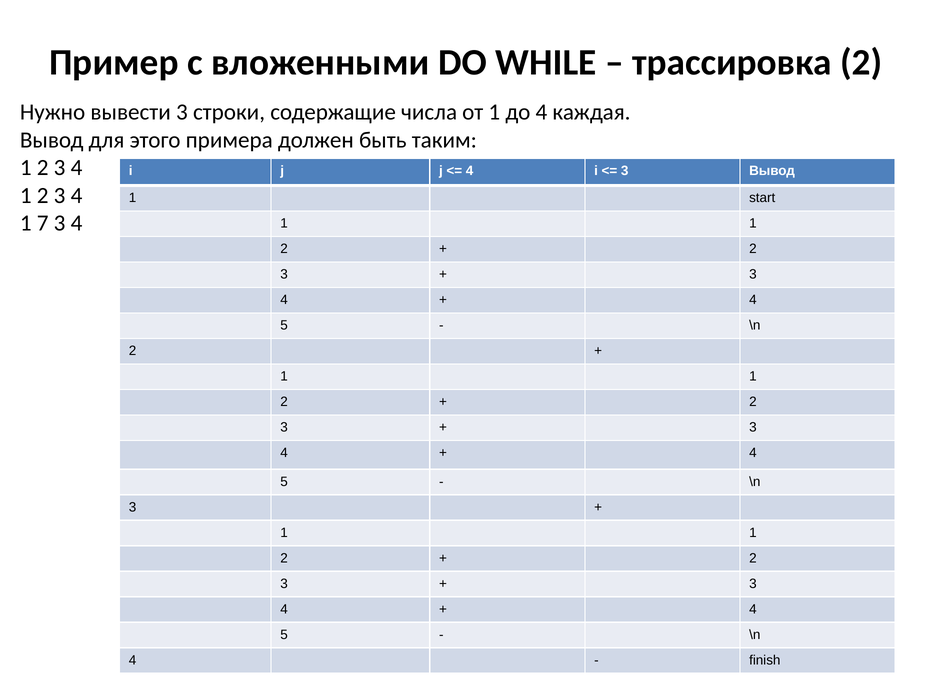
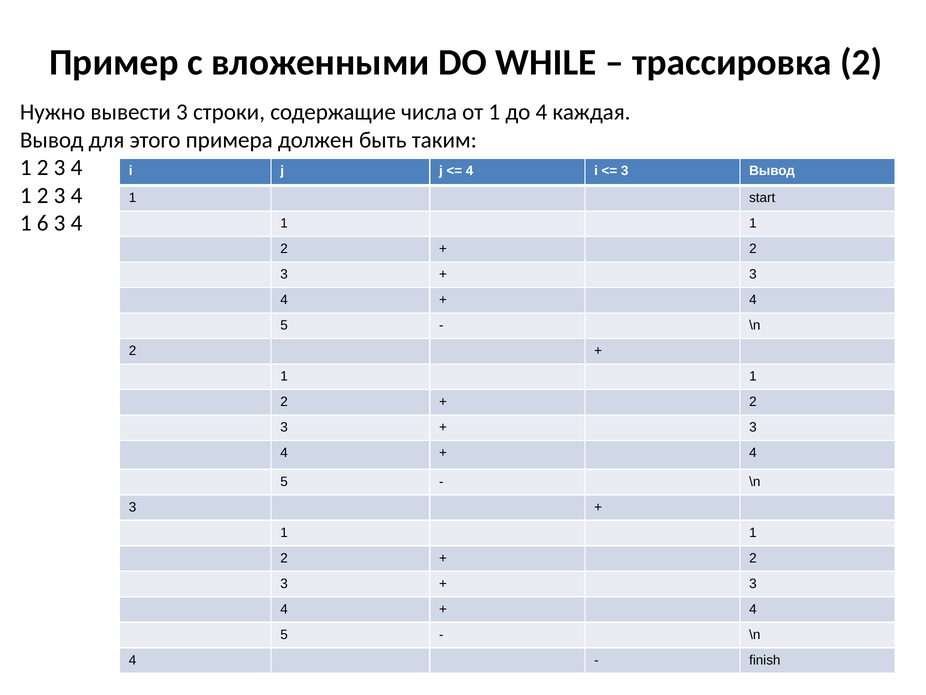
7: 7 -> 6 (43, 223)
